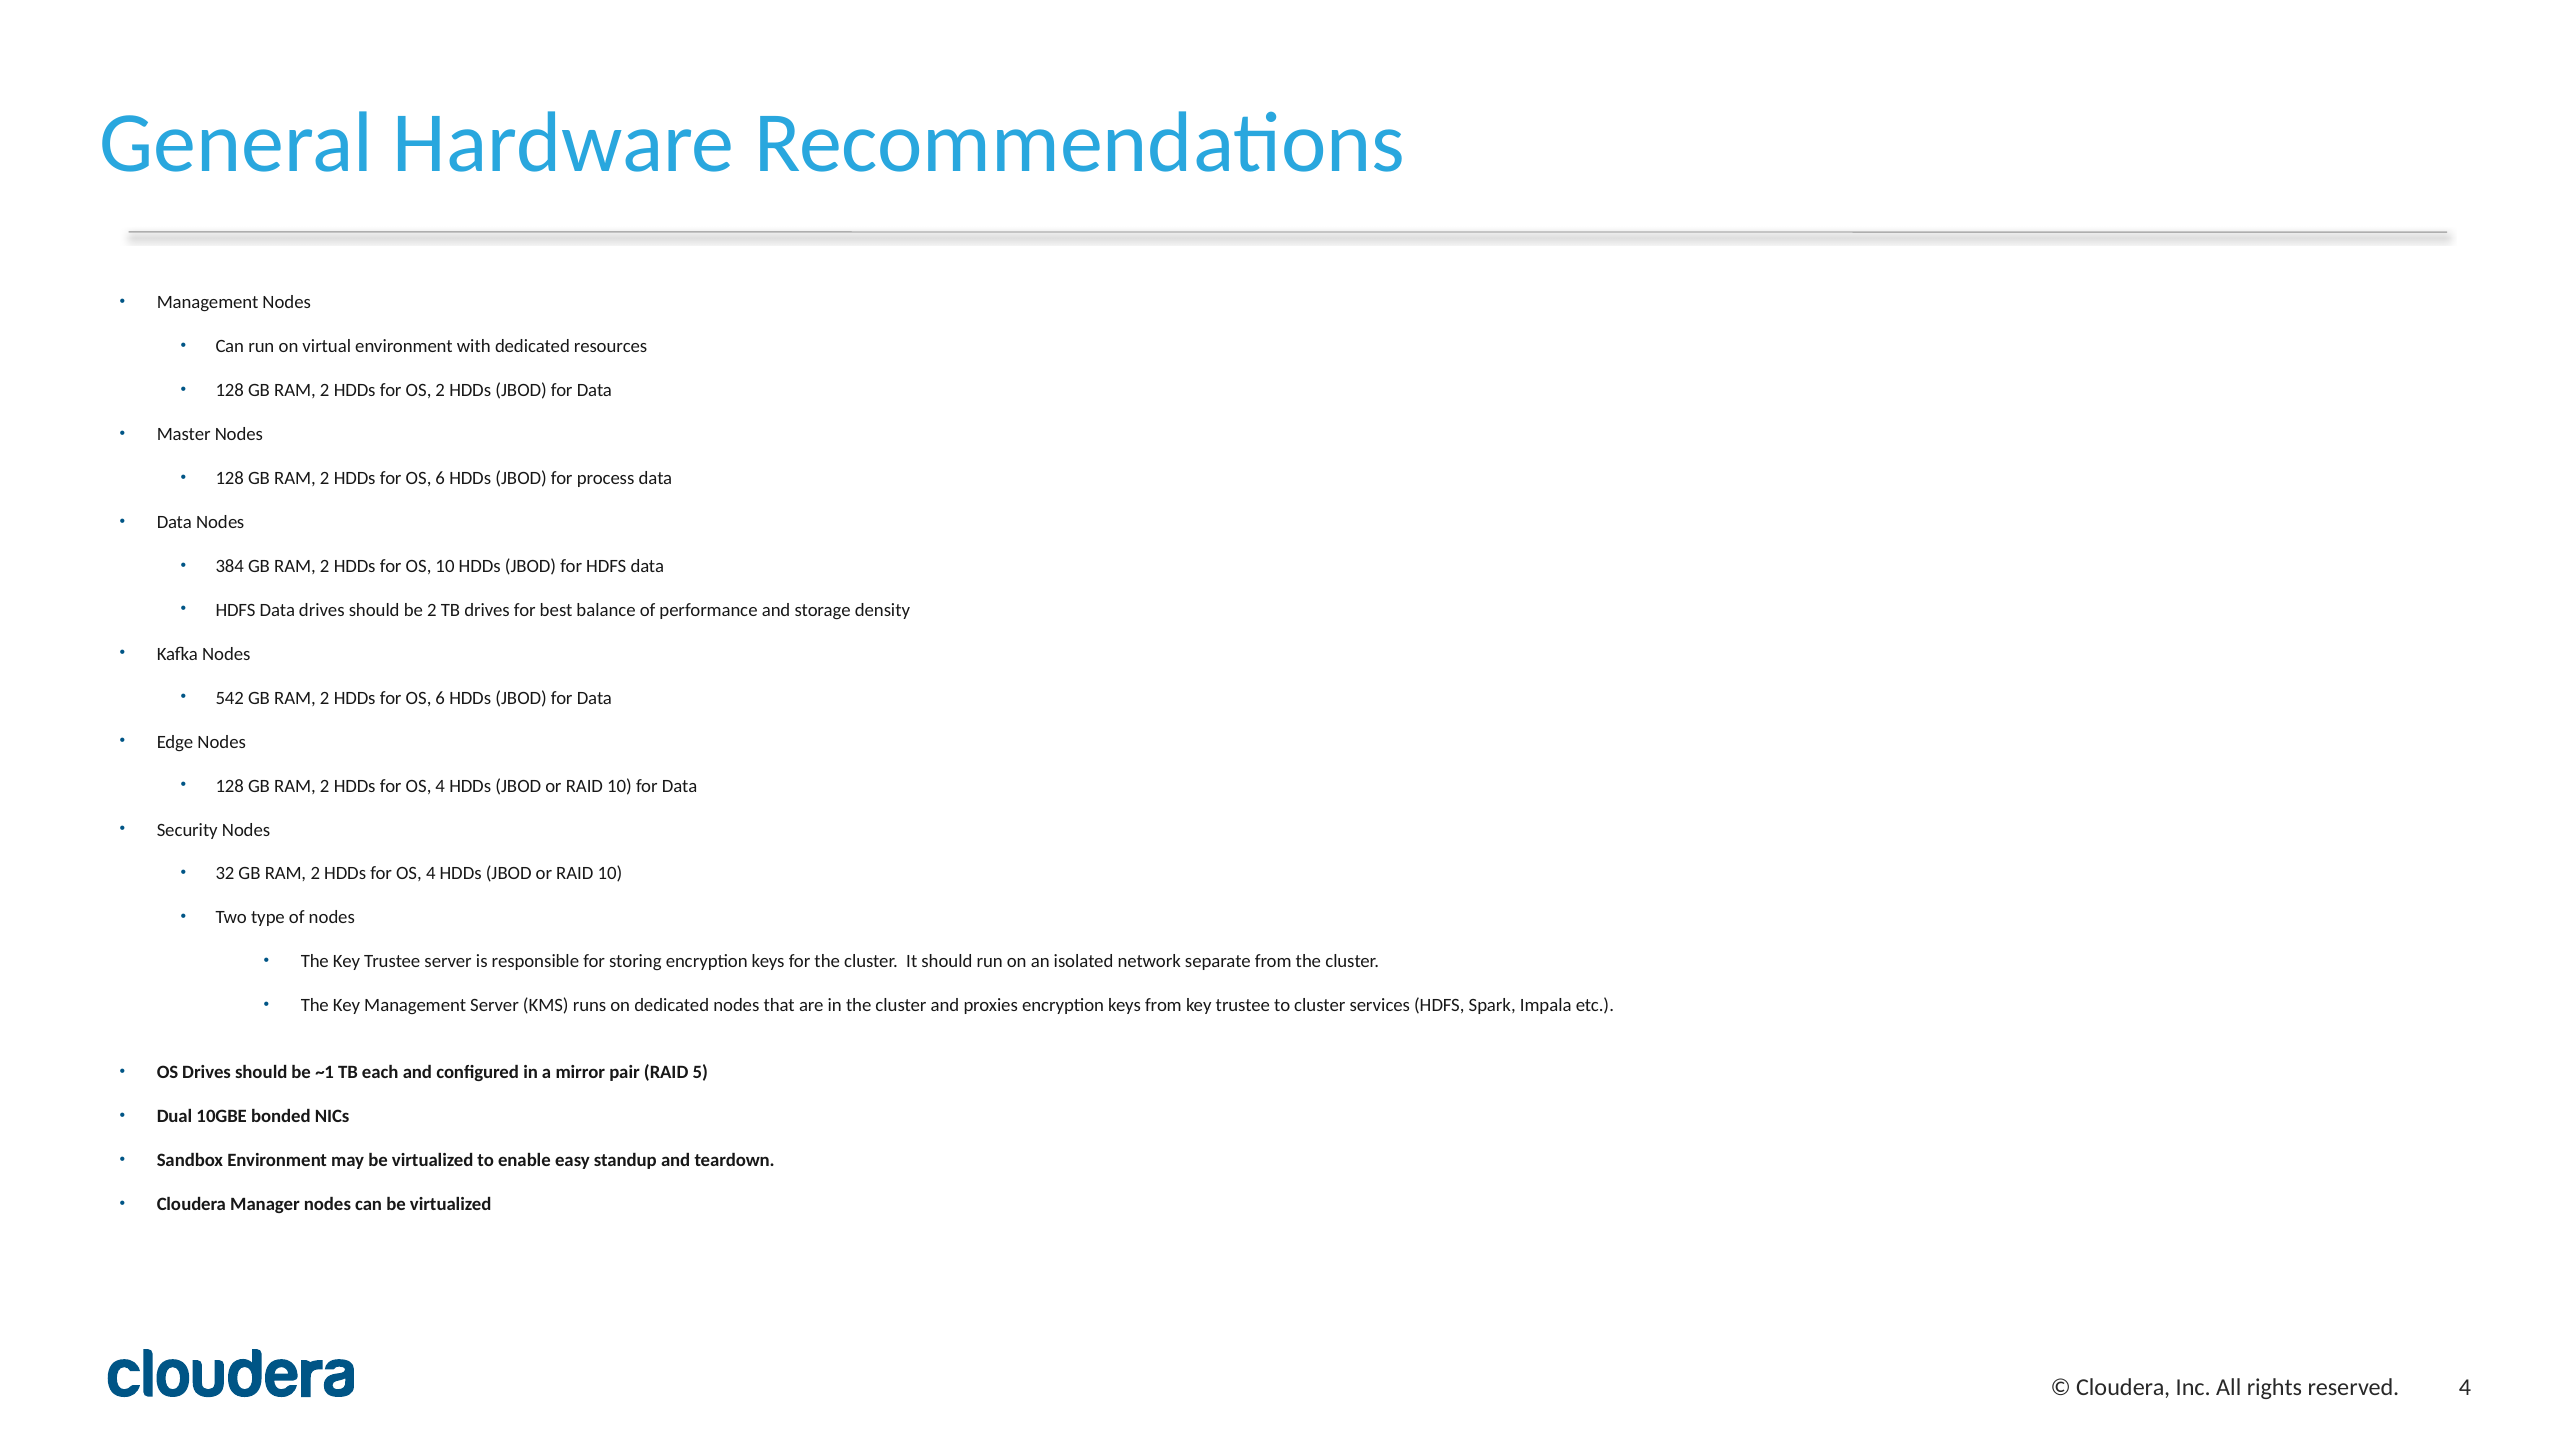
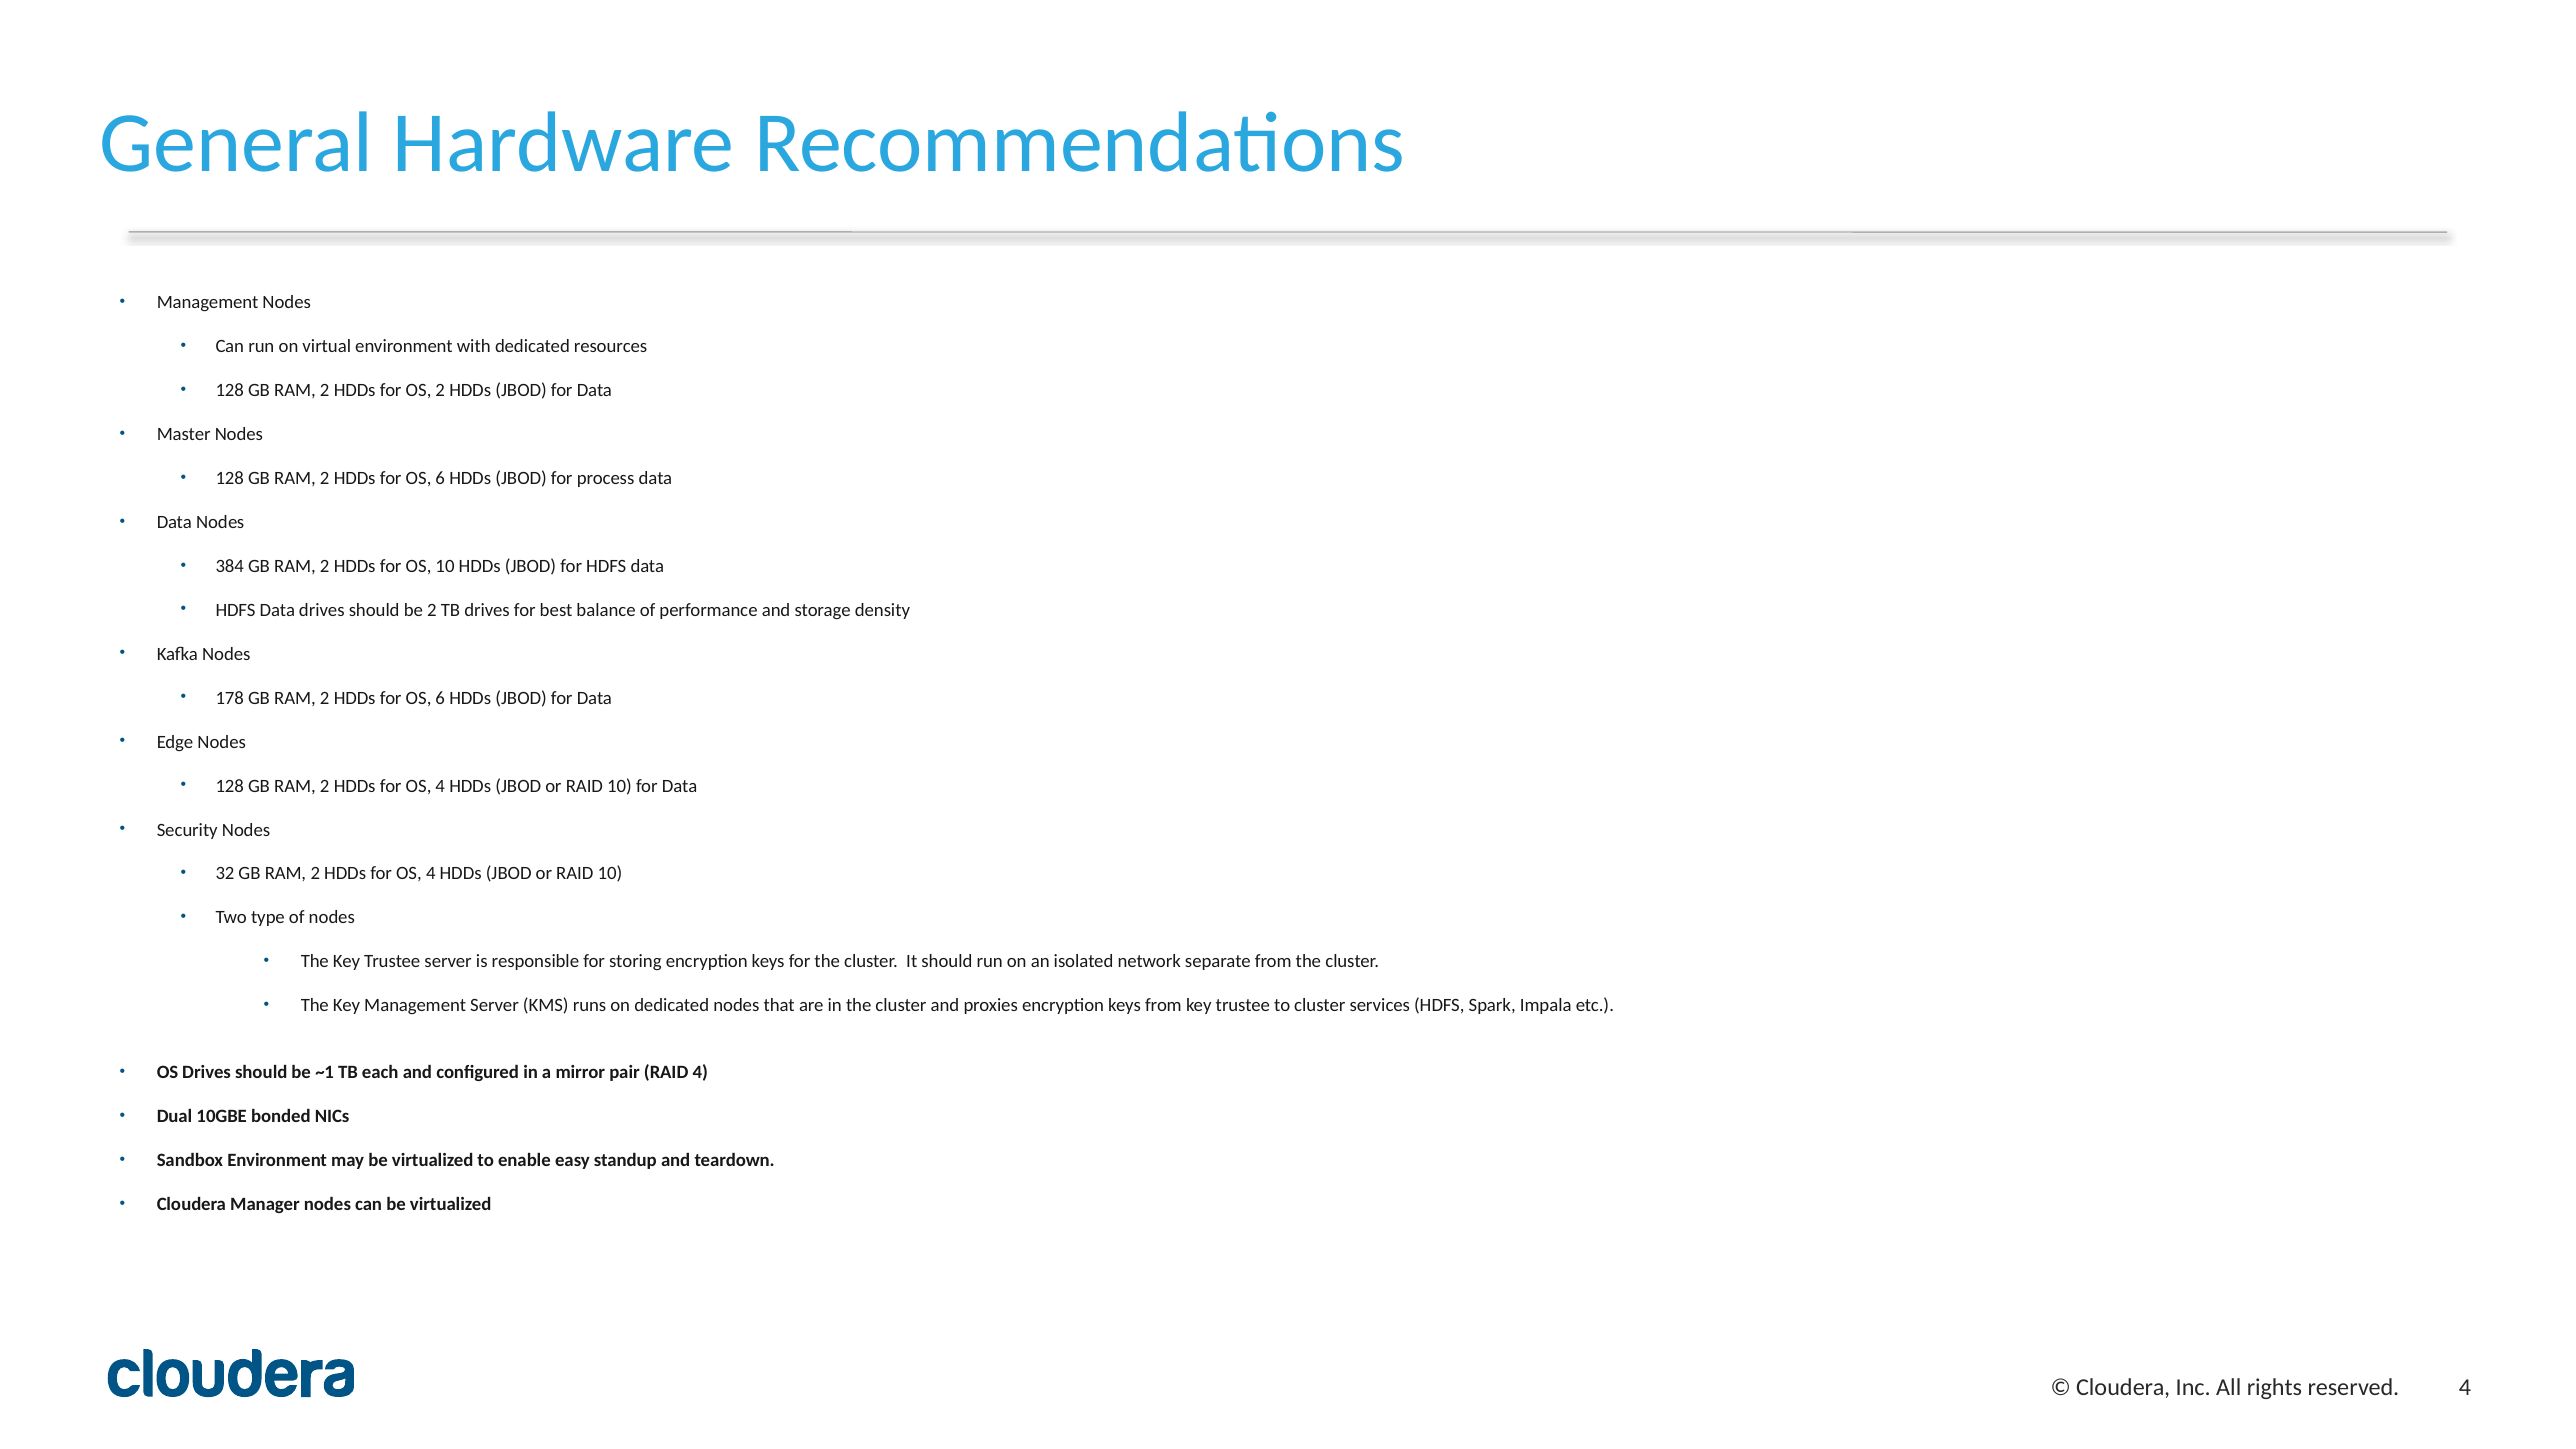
542: 542 -> 178 (230, 698)
RAID 5: 5 -> 4 (700, 1072)
